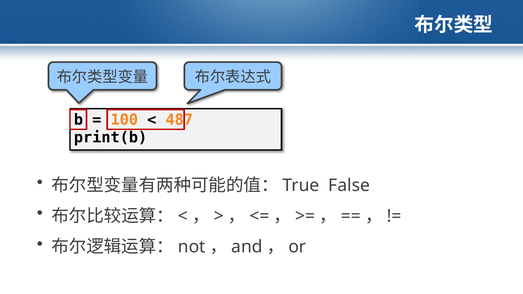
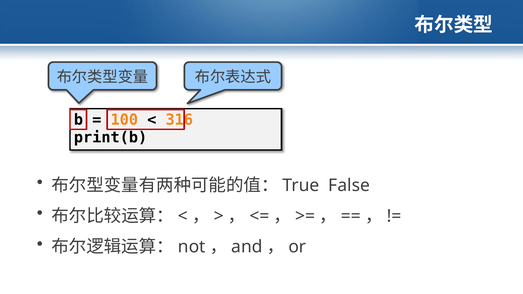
487: 487 -> 316 (179, 120)
